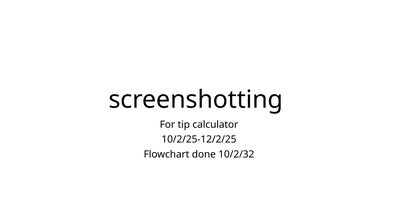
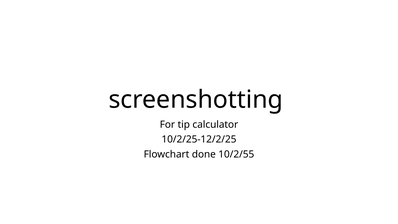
10/2/32: 10/2/32 -> 10/2/55 (236, 154)
